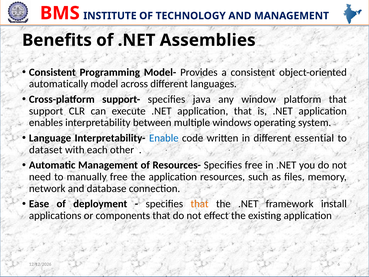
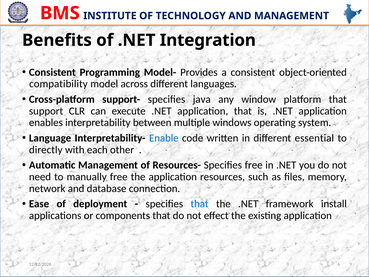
Assemblies: Assemblies -> Integration (208, 40)
automatically: automatically -> compatibility (58, 84)
dataset: dataset -> directly (46, 150)
that colour: orange -> blue (200, 204)
